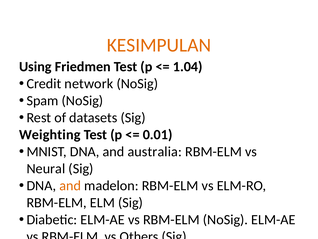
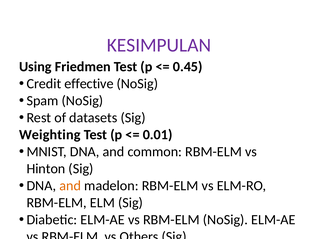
KESIMPULAN colour: orange -> purple (159, 45)
1.04: 1.04 -> 0.45 (188, 67)
network: network -> effective (89, 84)
australia: australia -> common (155, 152)
Neural: Neural -> Hinton (46, 168)
